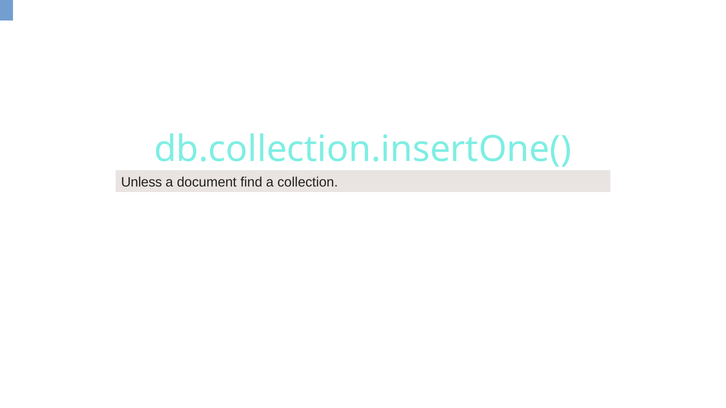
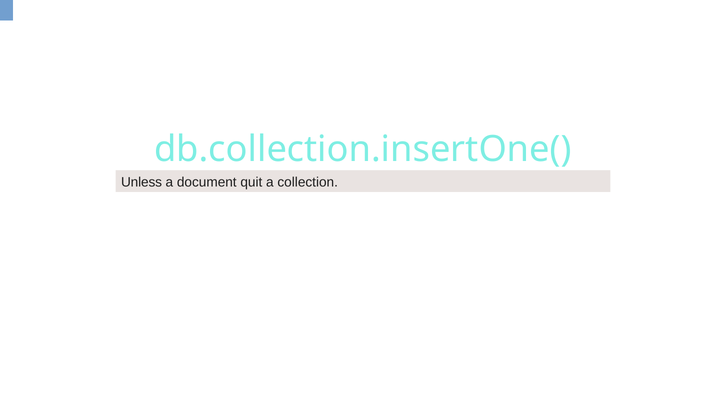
find: find -> quit (251, 182)
